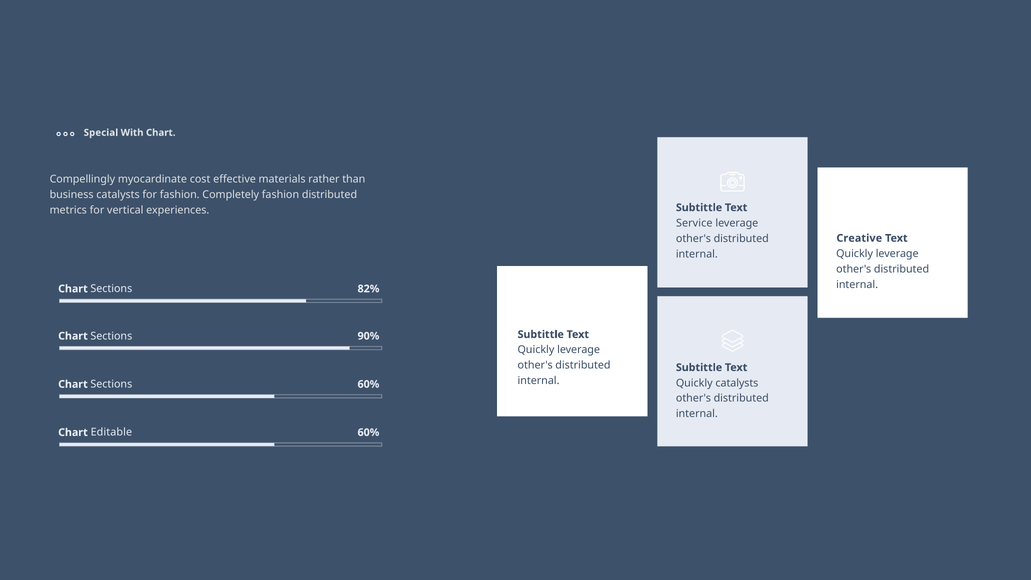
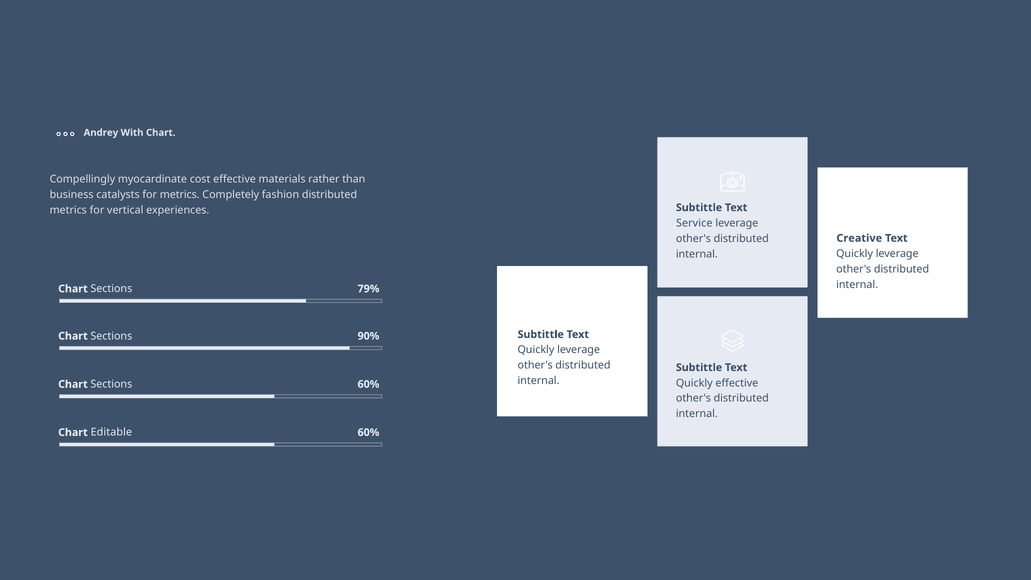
Special: Special -> Andrey (101, 133)
for fashion: fashion -> metrics (180, 195)
82%: 82% -> 79% (368, 289)
Quickly catalysts: catalysts -> effective (737, 383)
